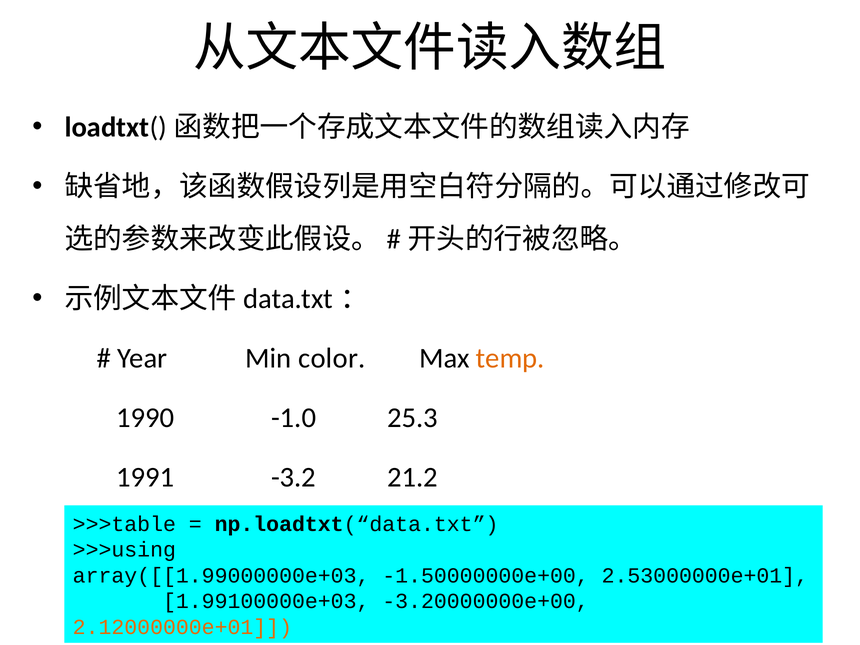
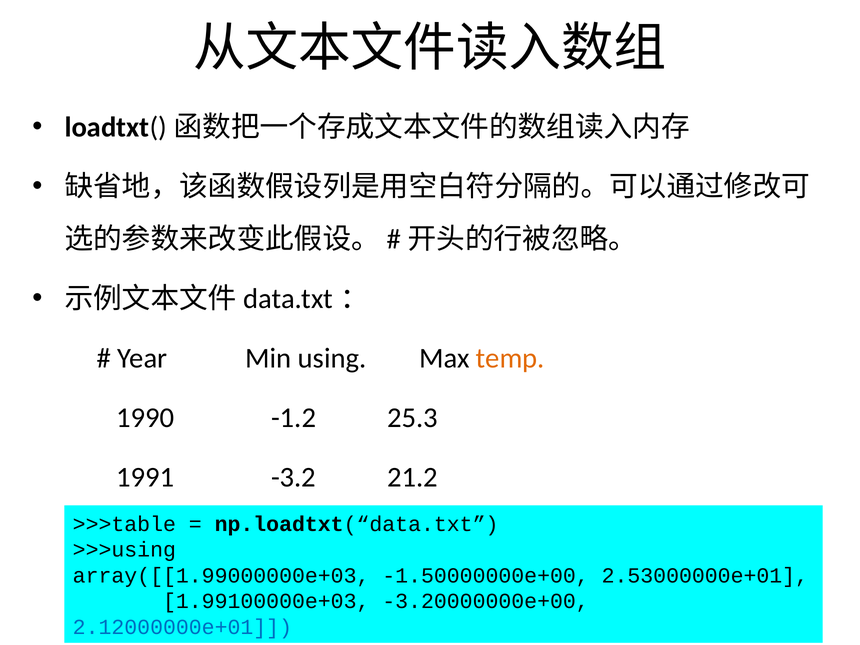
color: color -> using (332, 358)
-1.0: -1.0 -> -1.2 (294, 418)
2.12000000e+01 colour: orange -> blue (182, 627)
